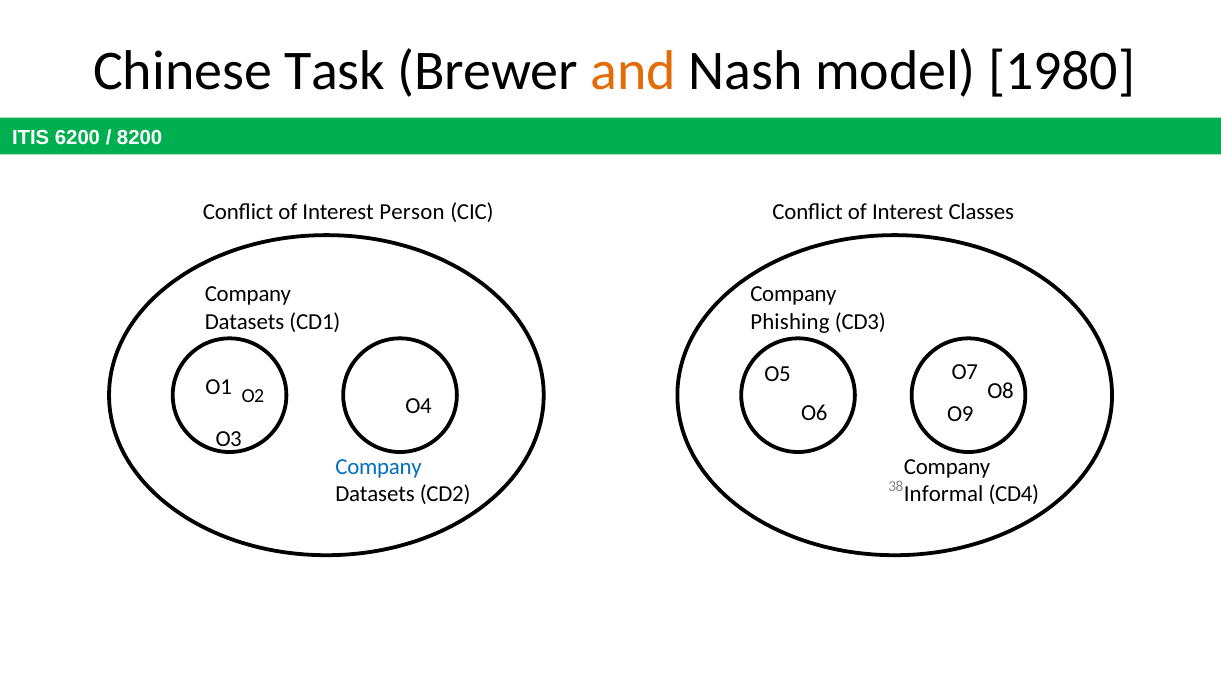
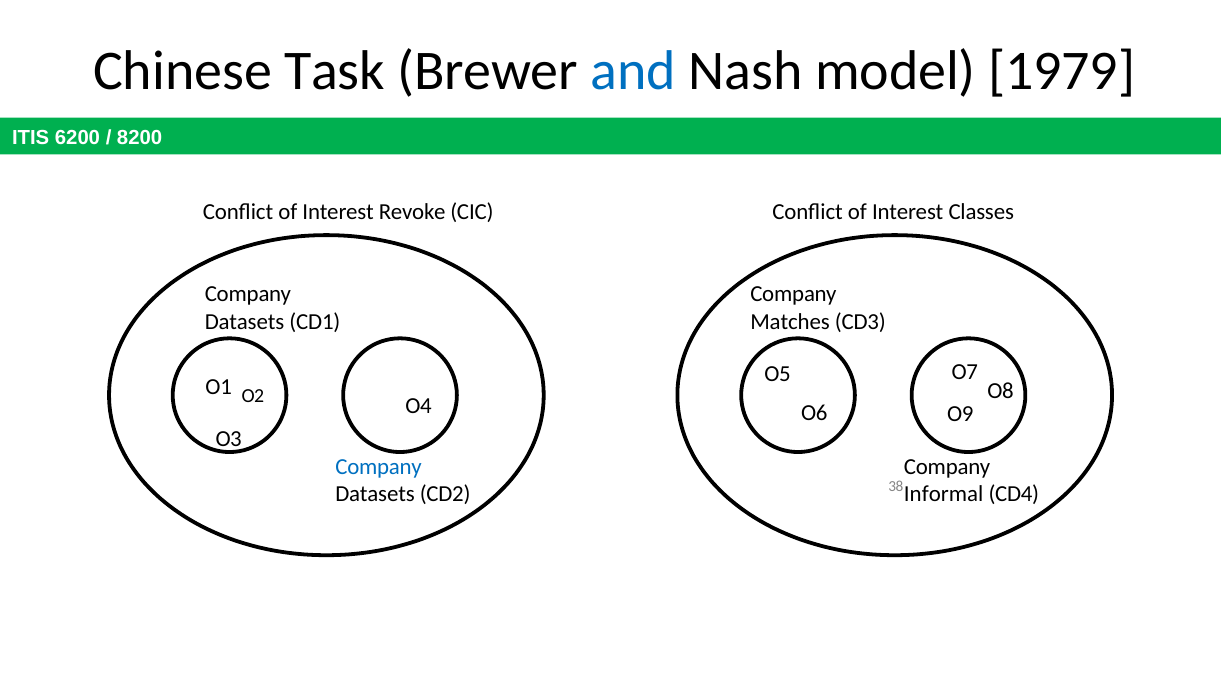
and colour: orange -> blue (633, 71)
1980: 1980 -> 1979 (1062, 71)
Person: Person -> Revoke (412, 212)
Phishing: Phishing -> Matches (790, 321)
